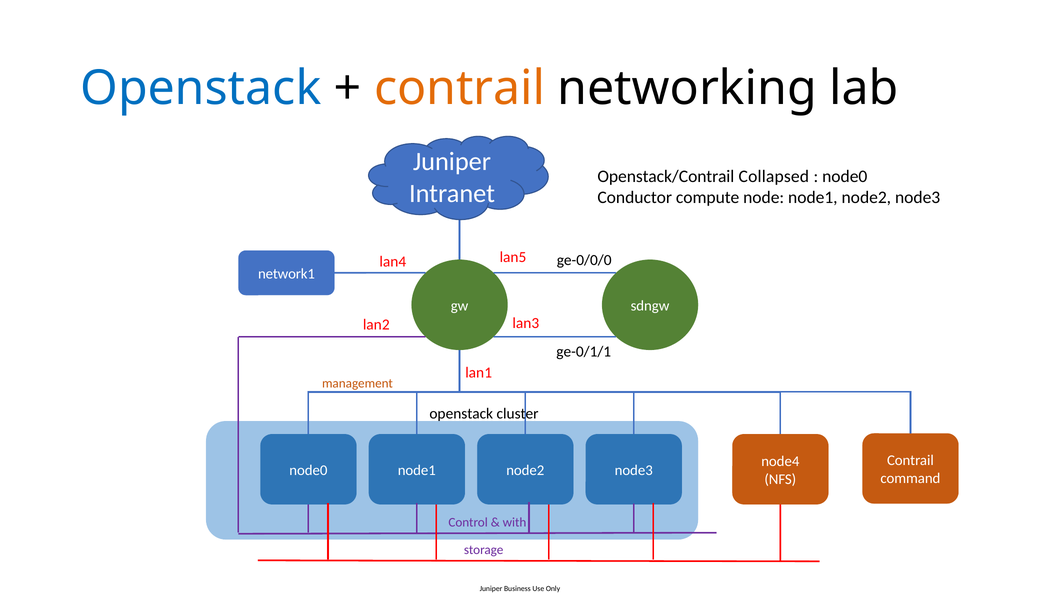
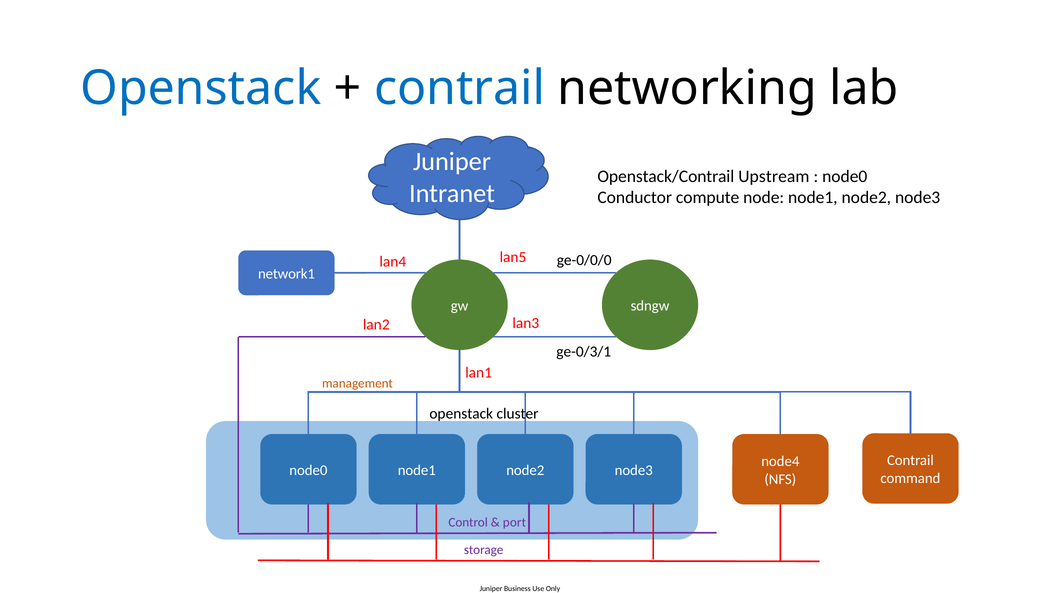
contrail colour: orange -> blue (460, 89)
Collapsed: Collapsed -> Upstream (774, 177)
ge-0/1/1: ge-0/1/1 -> ge-0/3/1 (584, 352)
with: with -> port (514, 522)
